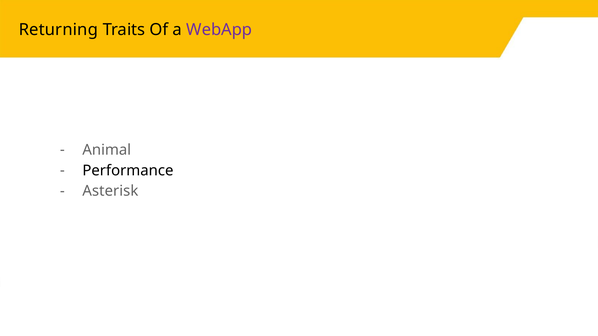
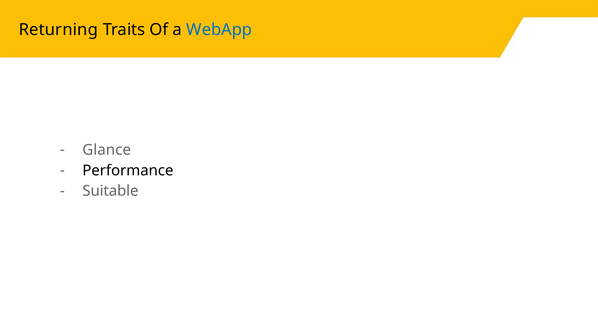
WebApp colour: purple -> blue (219, 30)
Animal: Animal -> Glance (107, 150)
Asterisk: Asterisk -> Suitable (110, 191)
